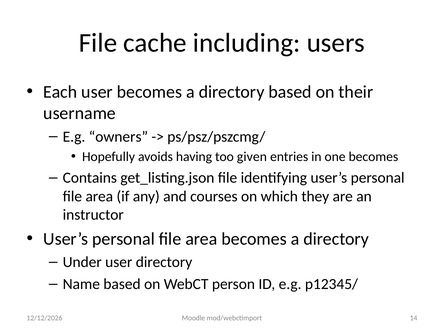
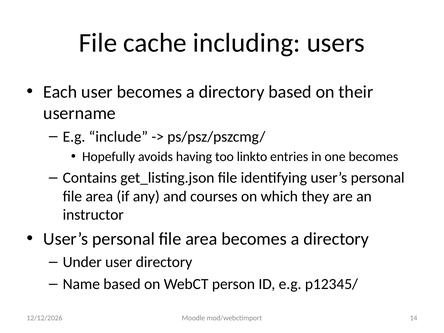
owners: owners -> include (118, 137)
given: given -> linkto (252, 157)
